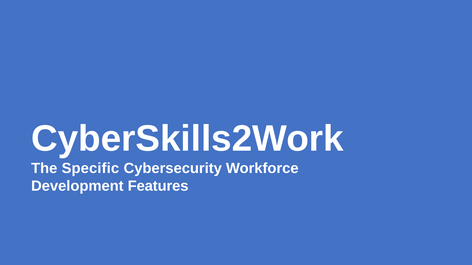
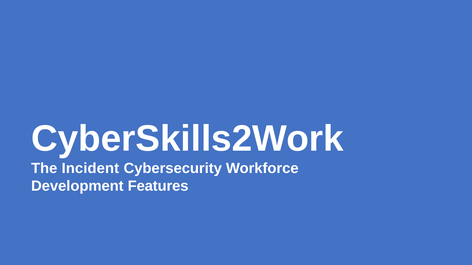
Specific: Specific -> Incident (90, 168)
